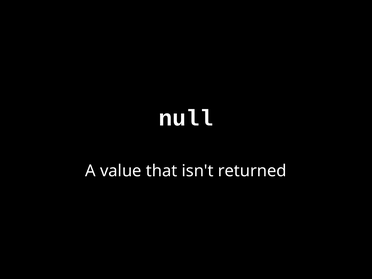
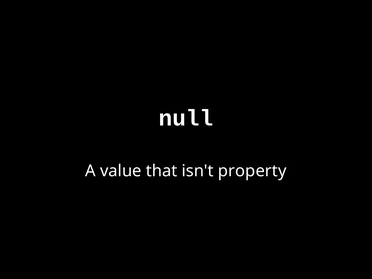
returned: returned -> property (252, 171)
